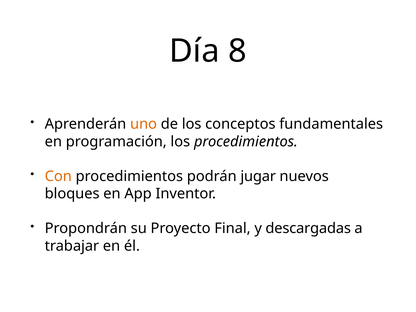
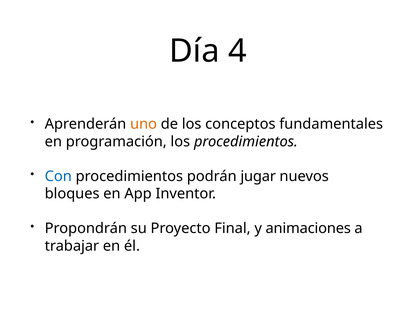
8: 8 -> 4 (237, 51)
Con colour: orange -> blue (58, 176)
descargadas: descargadas -> animaciones (308, 228)
